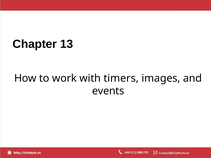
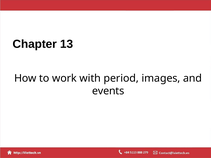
timers: timers -> period (121, 78)
